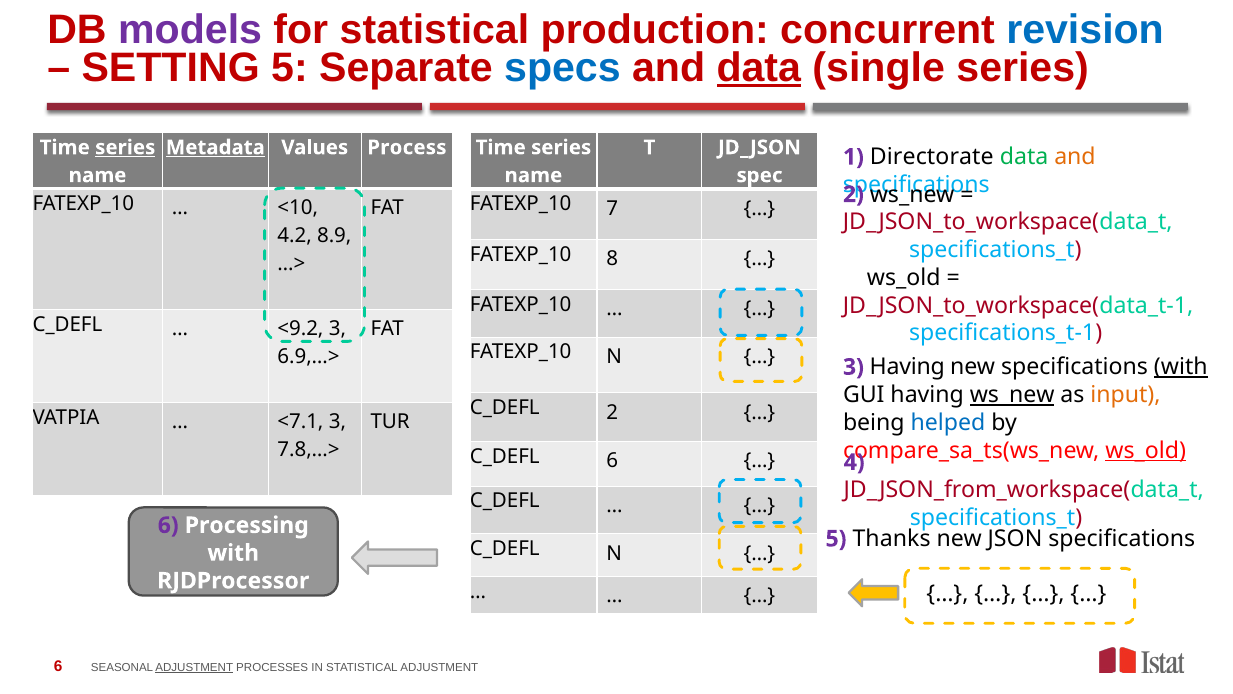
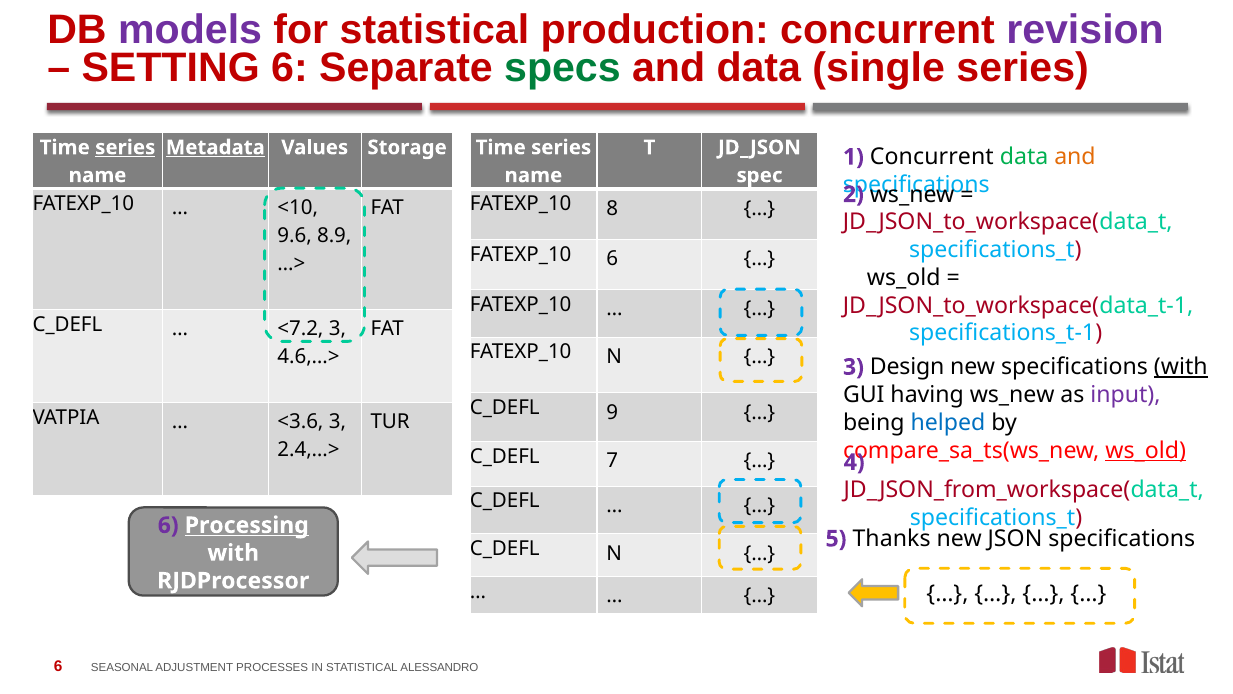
revision colour: blue -> purple (1085, 29)
SETTING 5: 5 -> 6 (289, 68)
specs colour: blue -> green (562, 68)
data underline: present -> none (759, 68)
Process: Process -> Storage (407, 147)
1 Directorate: Directorate -> Concurrent (932, 157)
7: 7 -> 8 (612, 208)
4.2: 4.2 -> 9.6 (295, 236)
8: 8 -> 6 (612, 259)
<9.2: <9.2 -> <7.2 (300, 329)
6.9,…>: 6.9,…> -> 4.6,…> (309, 357)
3 Having: Having -> Design (907, 367)
ws_new underline: present -> none (1012, 395)
input colour: orange -> purple (1125, 395)
2: 2 -> 9 (612, 412)
<7.1: <7.1 -> <3.6 (300, 422)
7.8,…>: 7.8,…> -> 2.4,…> (309, 450)
6: 6 -> 7 (612, 461)
Processing underline: none -> present (247, 525)
ADJUSTMENT underline: present -> none (194, 667)
STATISTICAL ADJUSTMENT: ADJUSTMENT -> ALESSANDRO (439, 667)
